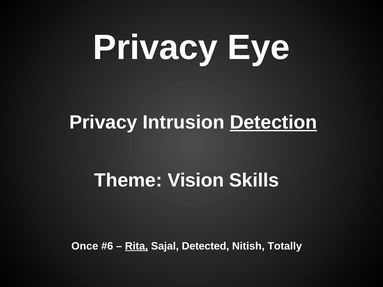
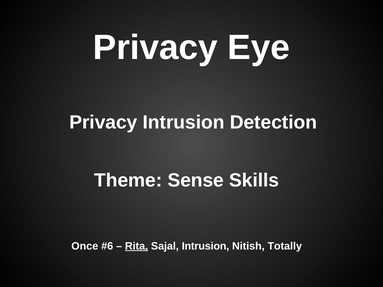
Detection underline: present -> none (273, 122)
Vision: Vision -> Sense (196, 180)
Sajal Detected: Detected -> Intrusion (205, 246)
